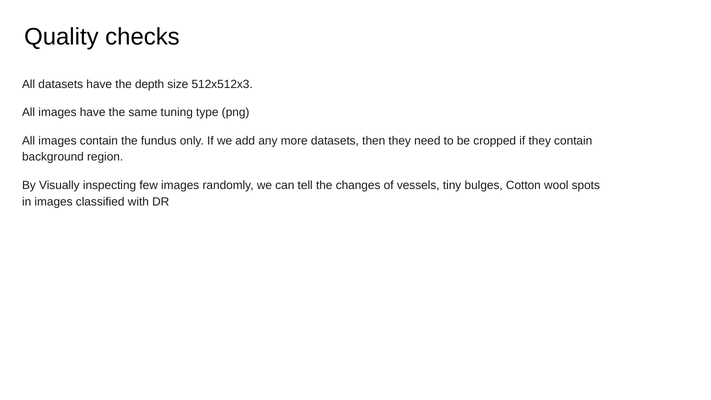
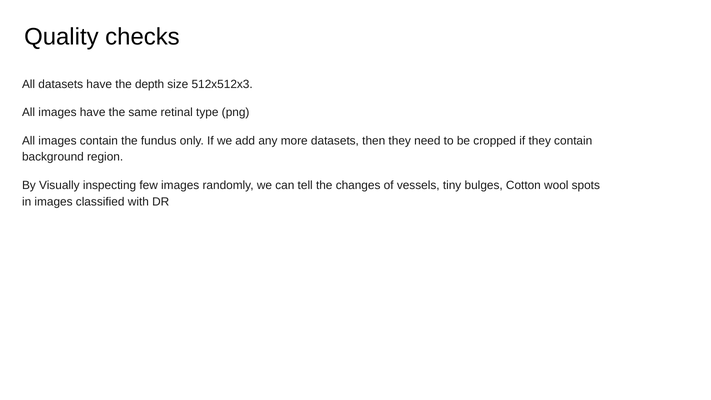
tuning: tuning -> retinal (177, 113)
